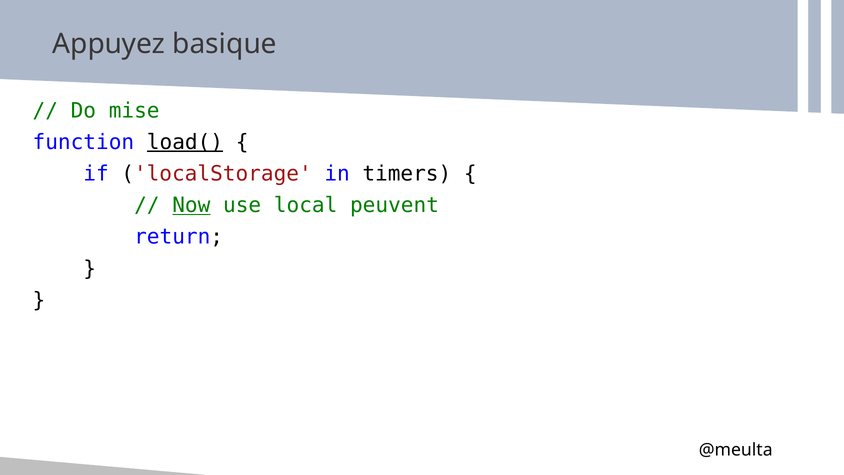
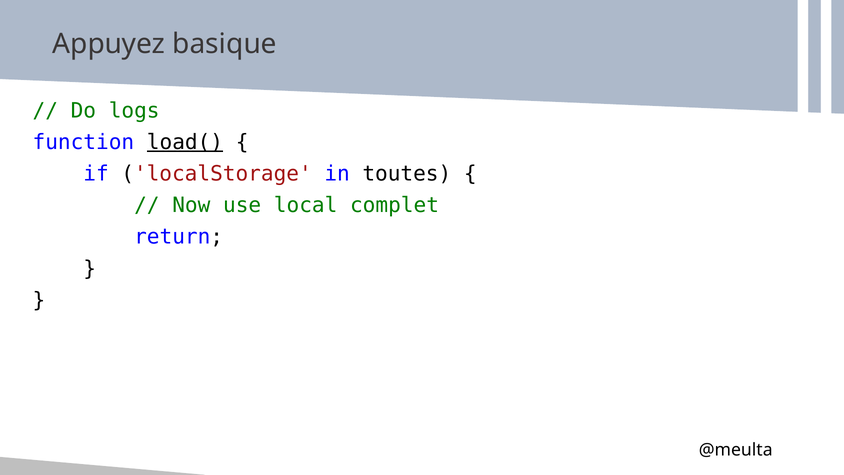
mise: mise -> logs (134, 111)
timers: timers -> toutes (407, 174)
Now underline: present -> none (191, 205)
peuvent: peuvent -> complet (395, 205)
